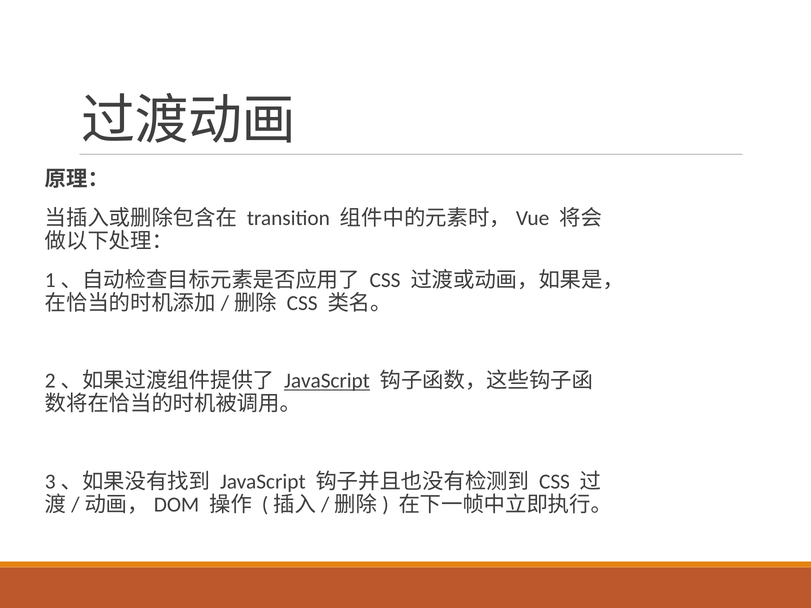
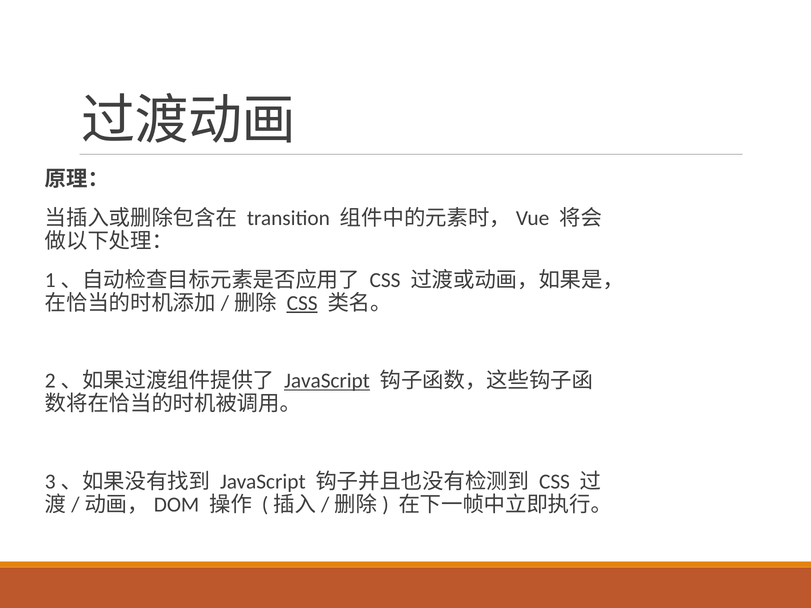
CSS underline: none -> present (302, 303)
